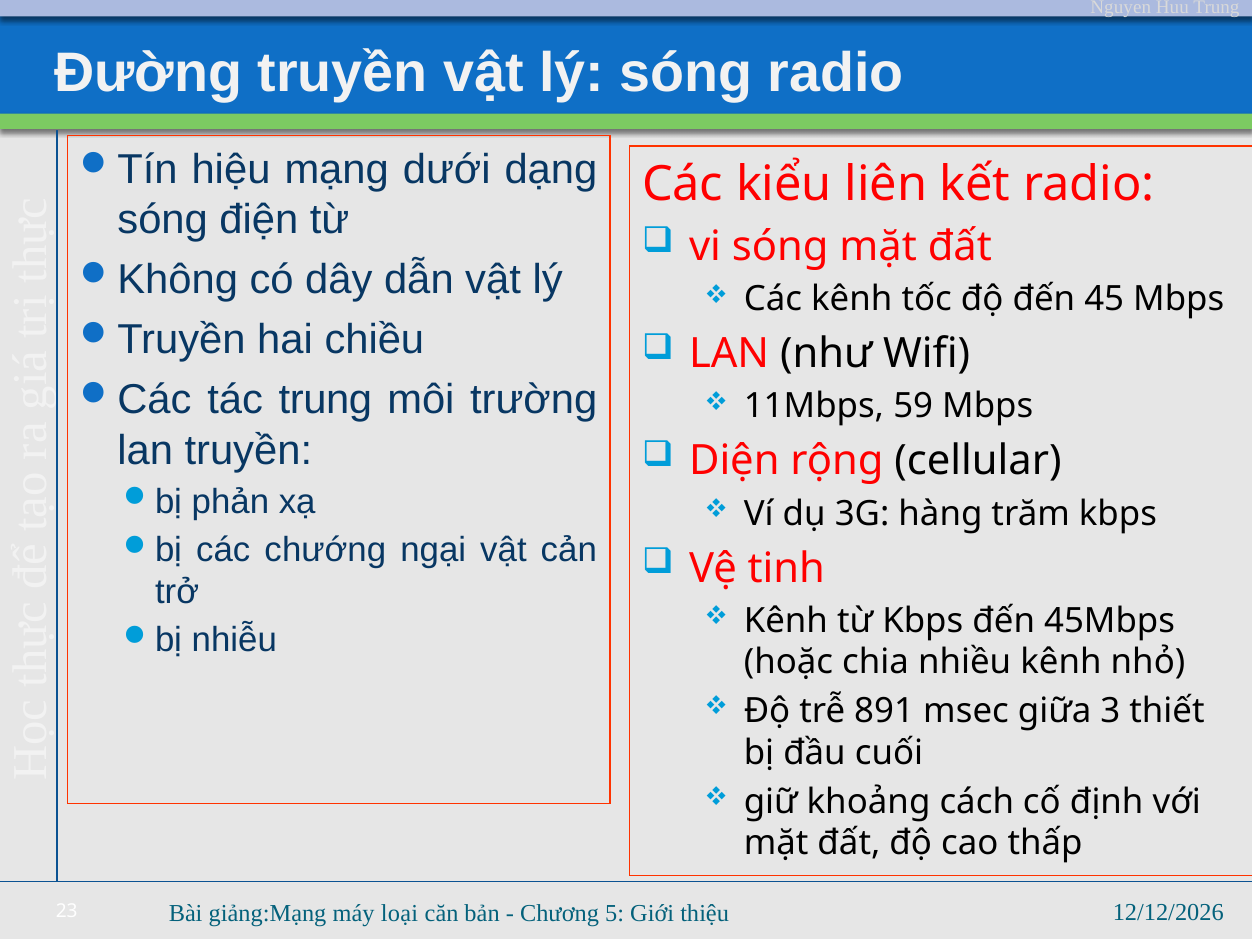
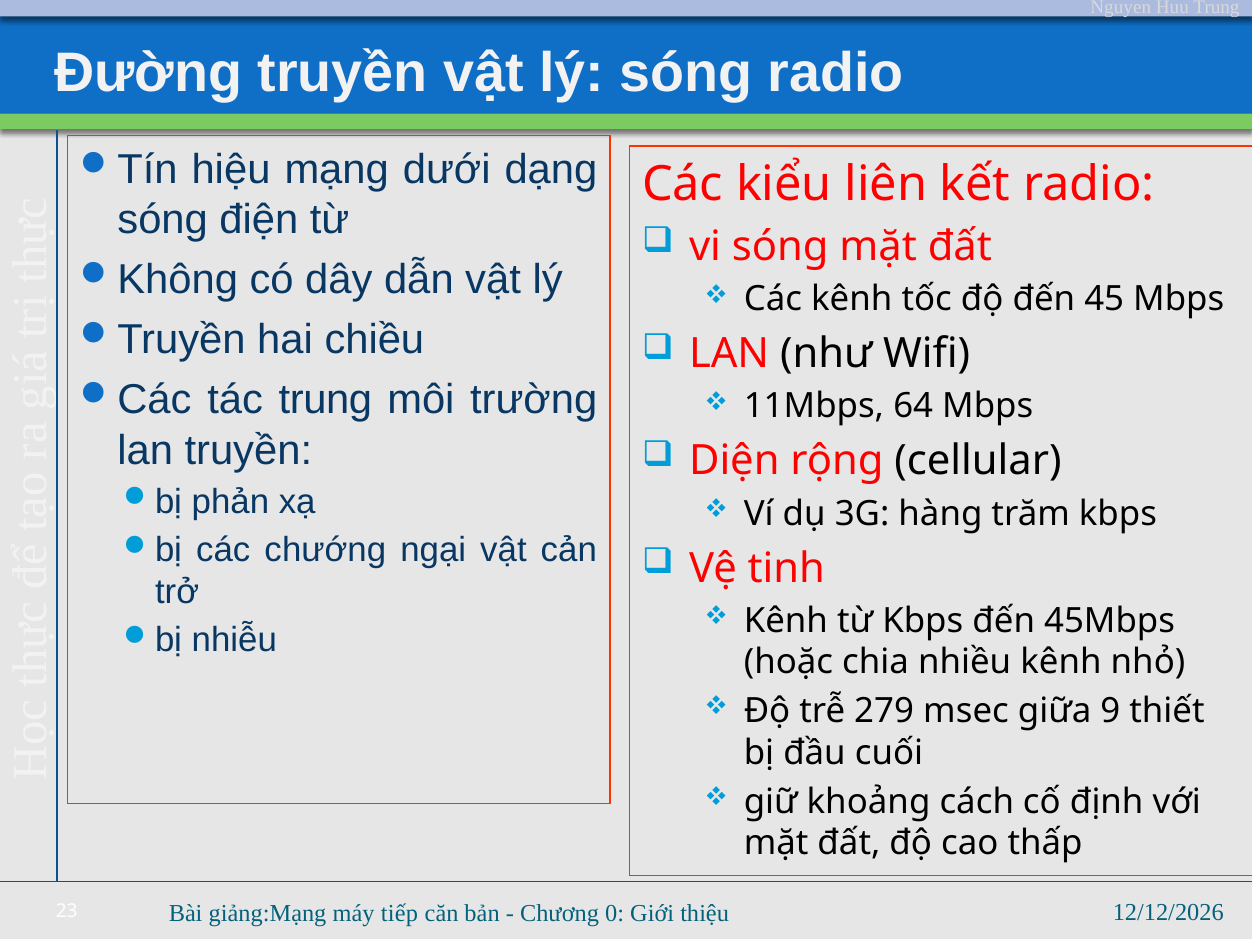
59: 59 -> 64 (913, 406)
891: 891 -> 279 (884, 711)
3: 3 -> 9 (1110, 711)
loại: loại -> tiếp (399, 913)
5: 5 -> 0 (615, 913)
